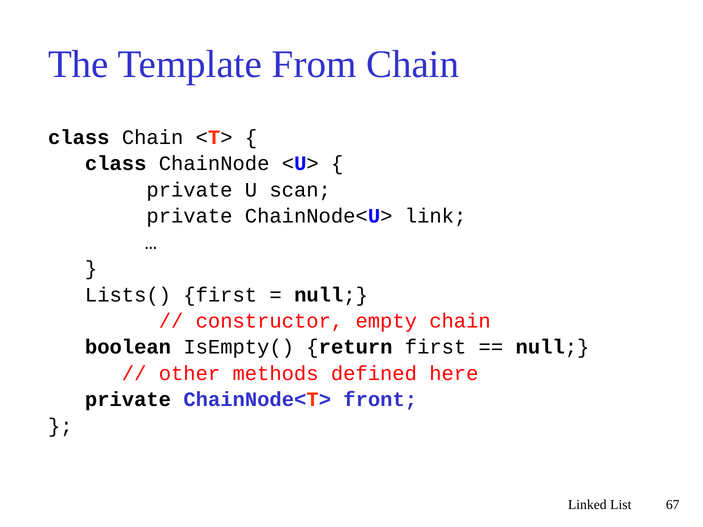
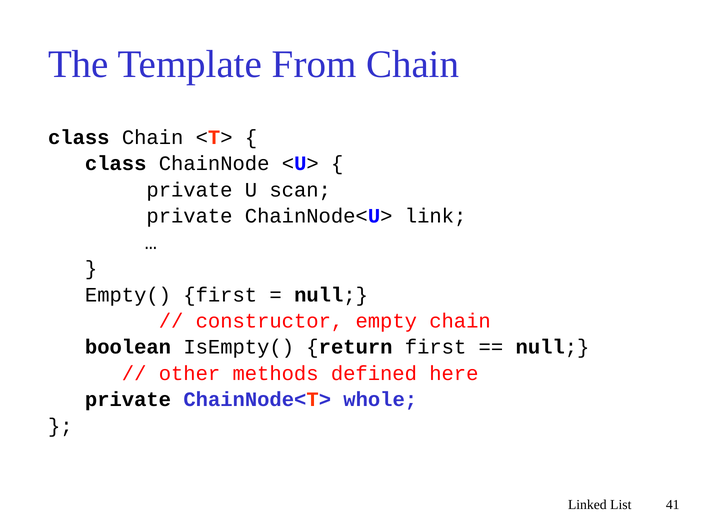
Lists(: Lists( -> Empty( (128, 295)
front: front -> whole (380, 400)
67: 67 -> 41 (673, 505)
